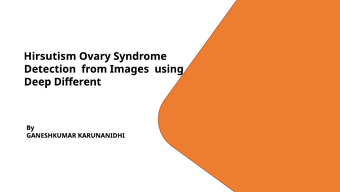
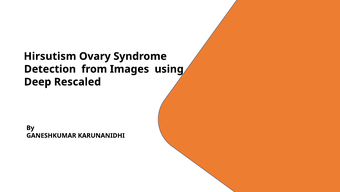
Different: Different -> Rescaled (77, 82)
